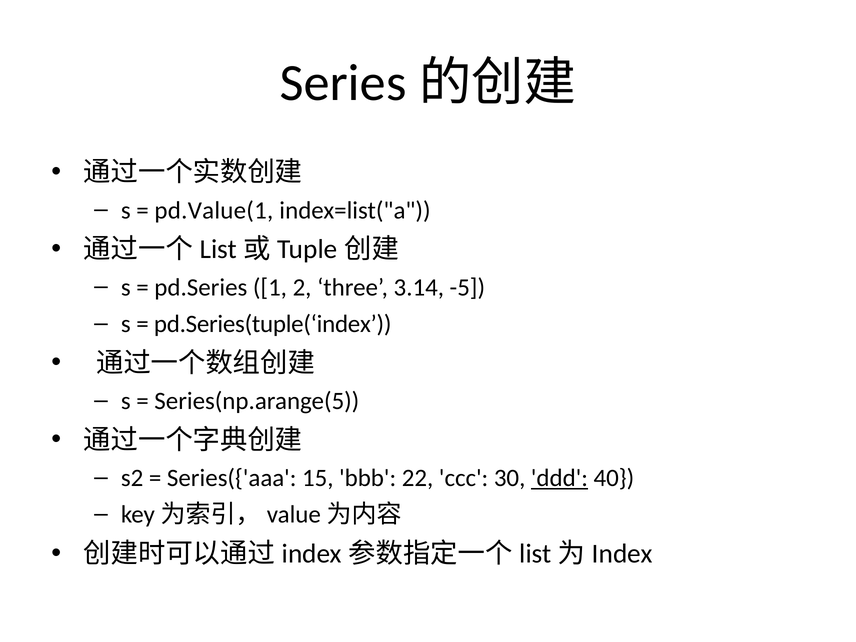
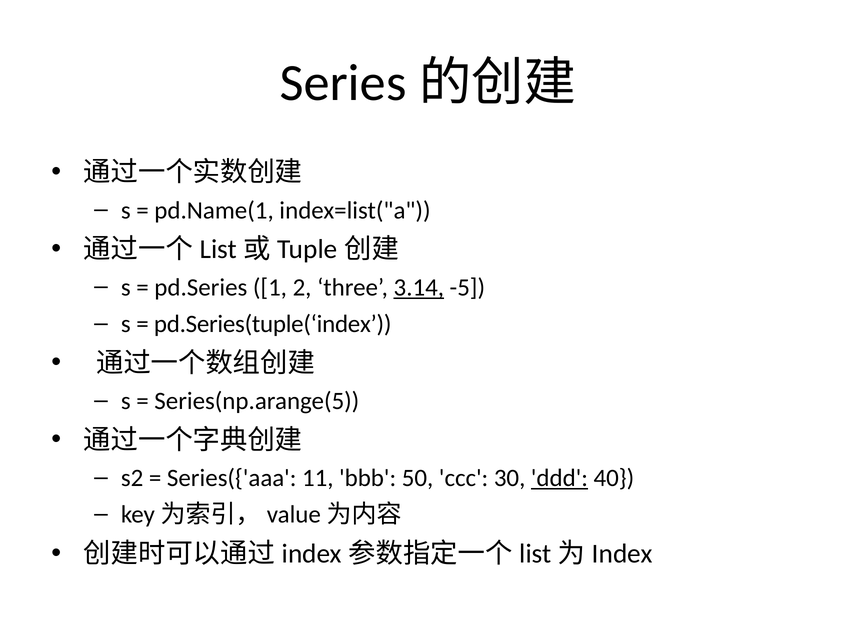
pd.Value(1: pd.Value(1 -> pd.Name(1 (214, 210)
3.14 underline: none -> present (419, 287)
15: 15 -> 11 (318, 478)
22: 22 -> 50 (418, 478)
